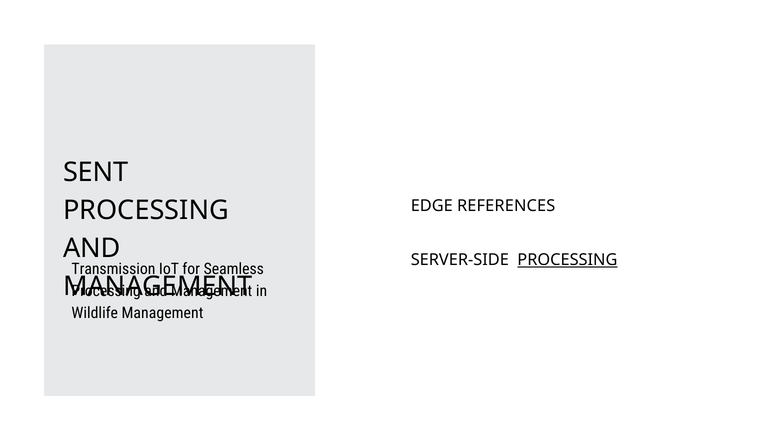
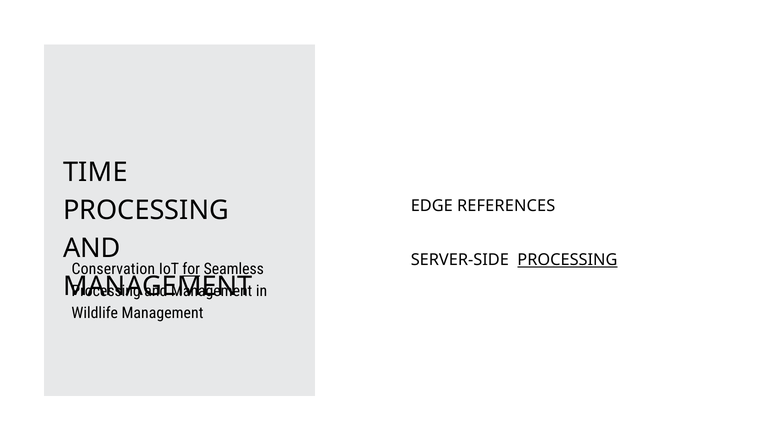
SENT: SENT -> TIME (95, 172)
Transmission: Transmission -> Conservation (113, 269)
for underline: none -> present (191, 269)
